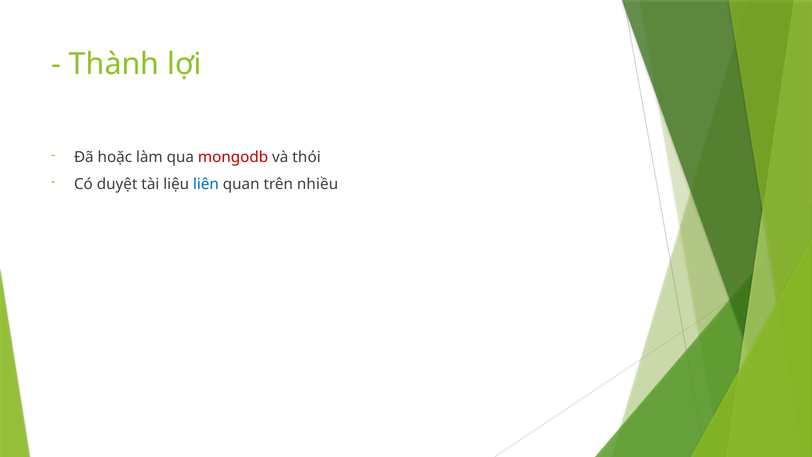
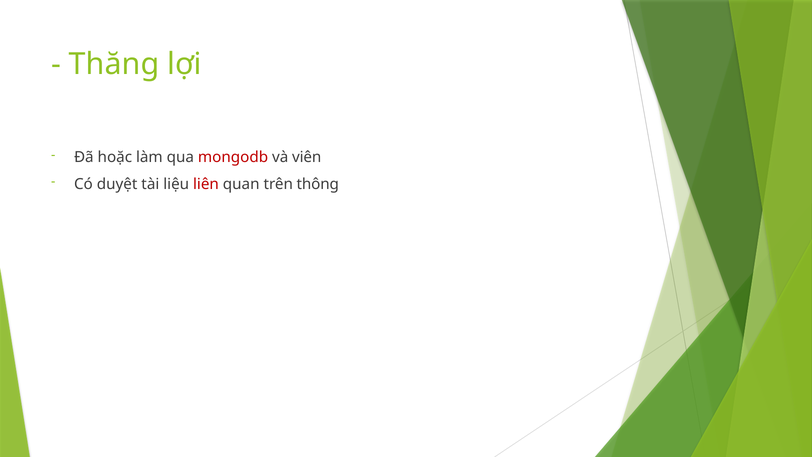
Thành: Thành -> Thăng (114, 64)
thói: thói -> viên (307, 157)
liên colour: blue -> red (206, 184)
nhiều: nhiều -> thông (318, 184)
